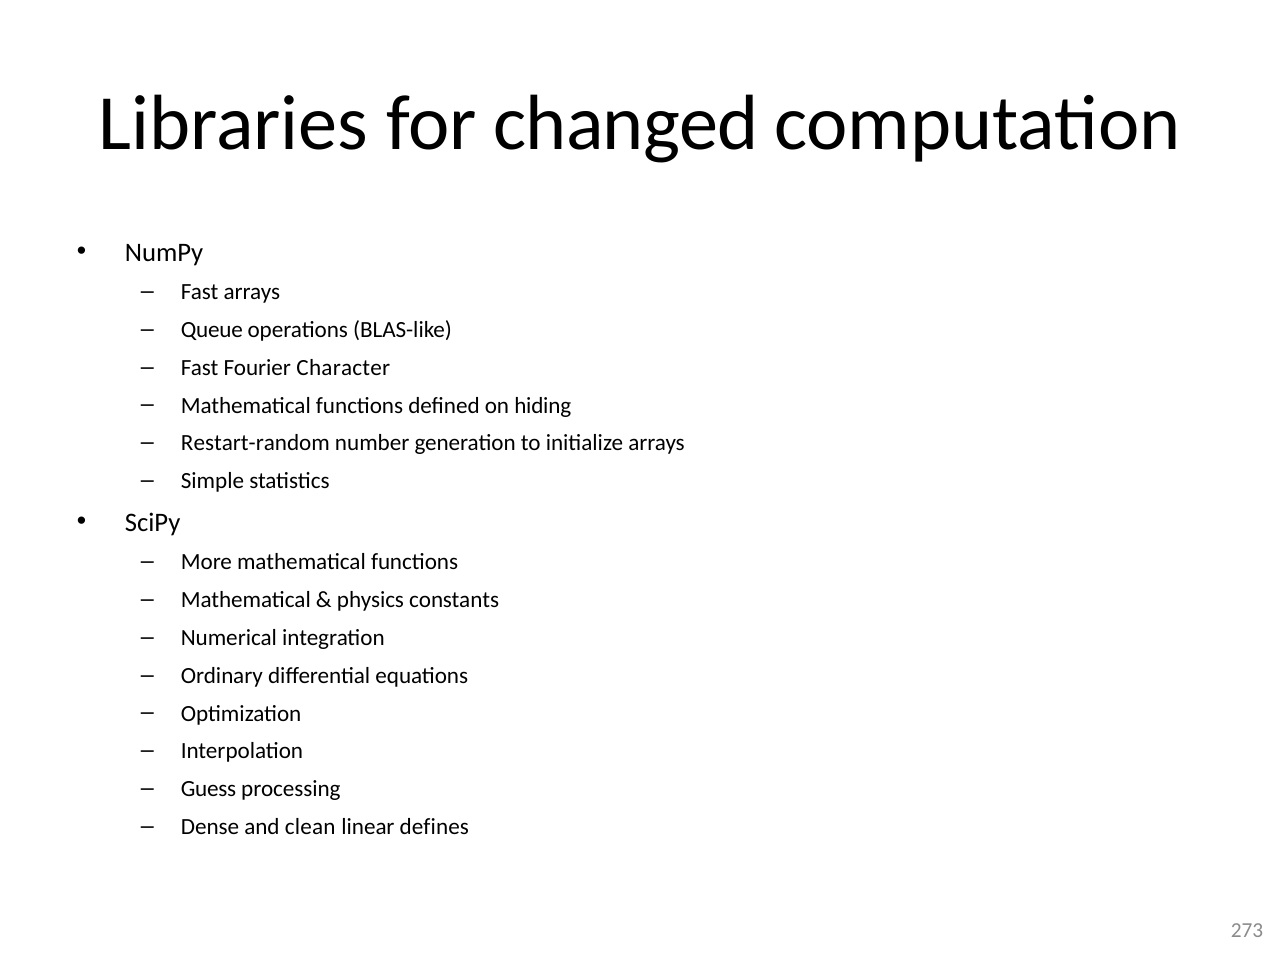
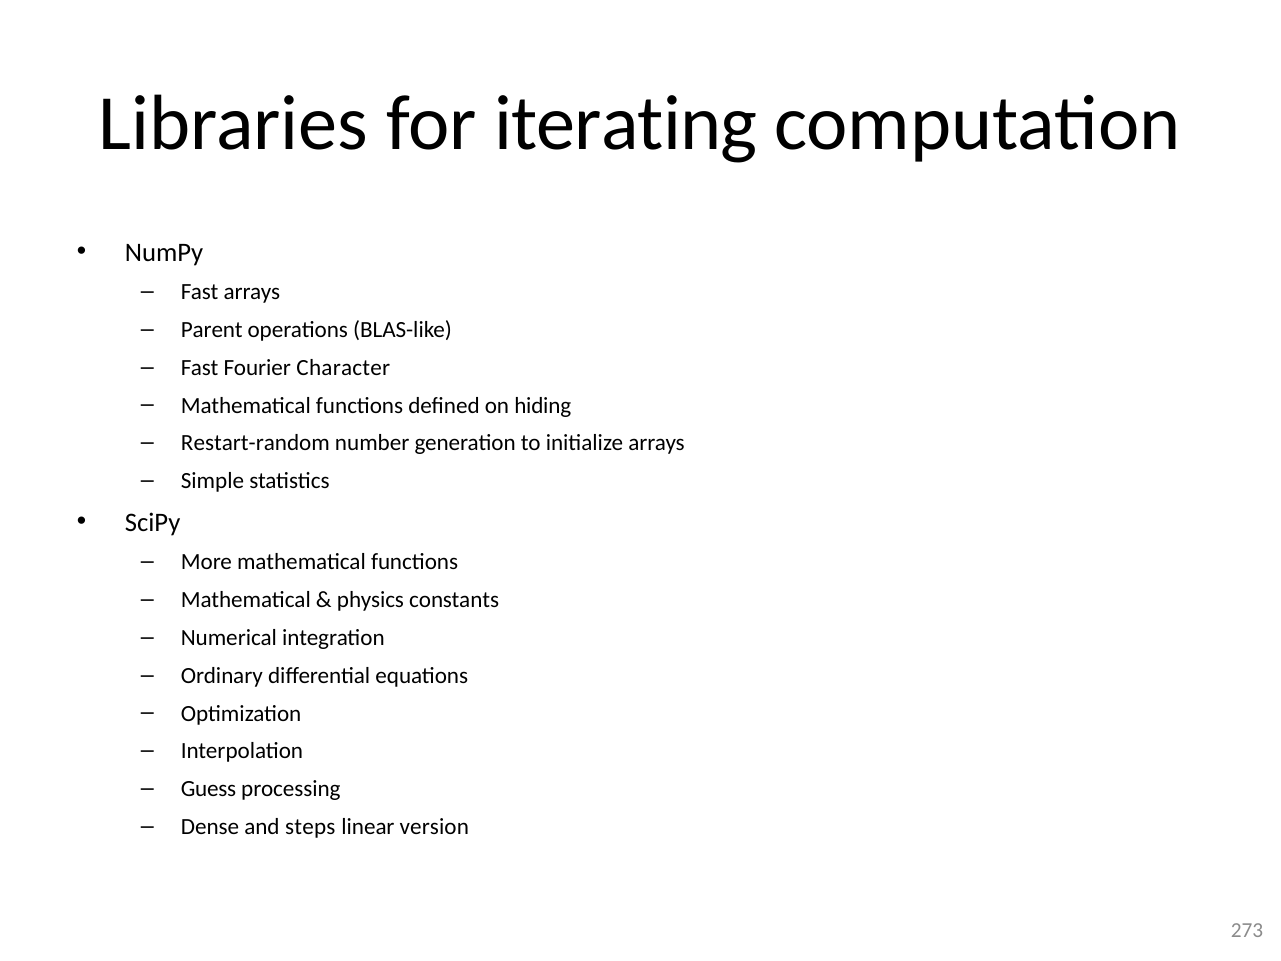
changed: changed -> iterating (626, 124)
Queue: Queue -> Parent (212, 330)
clean: clean -> steps (310, 827)
defines: defines -> version (434, 827)
